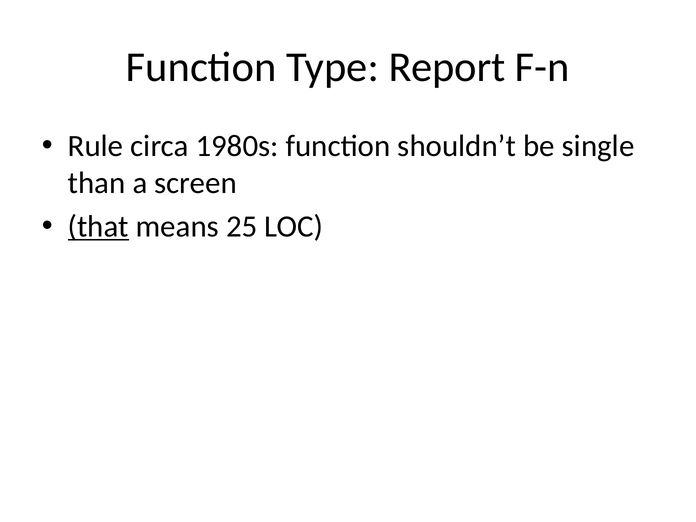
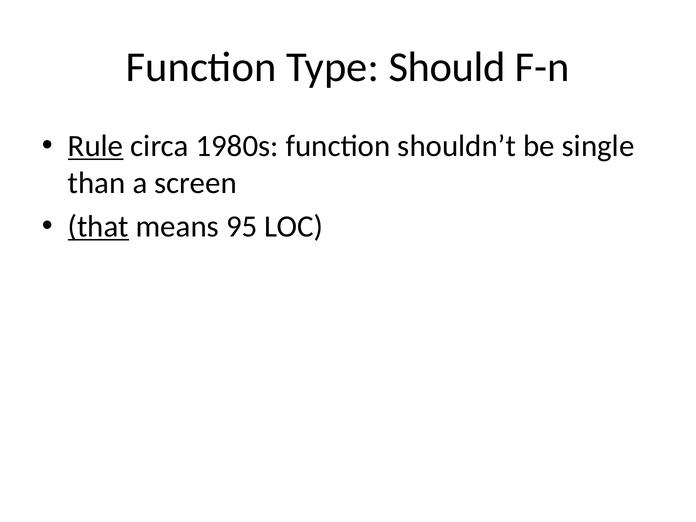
Report: Report -> Should (447, 67)
Rule underline: none -> present (96, 146)
25: 25 -> 95 (242, 226)
